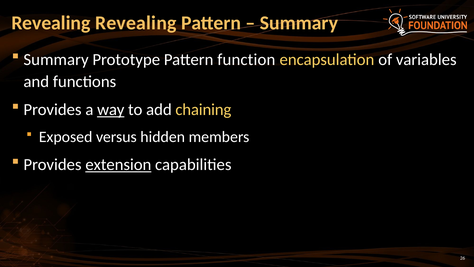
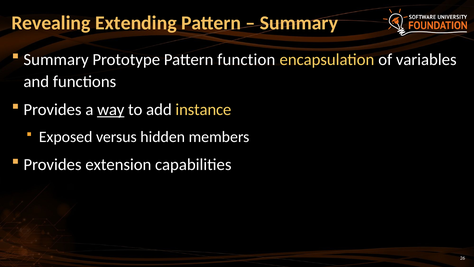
Revealing Revealing: Revealing -> Extending (136, 23)
chaining: chaining -> instance (203, 110)
extension underline: present -> none (118, 164)
